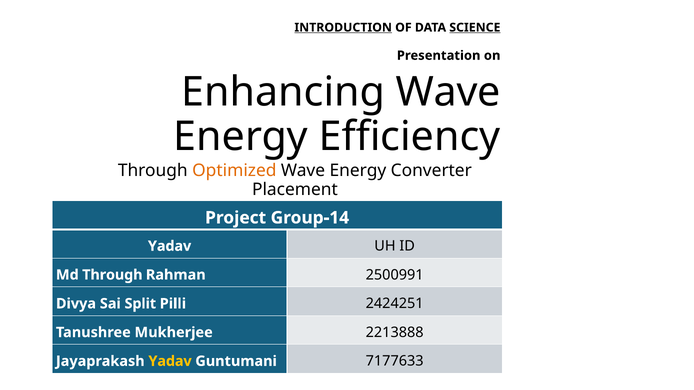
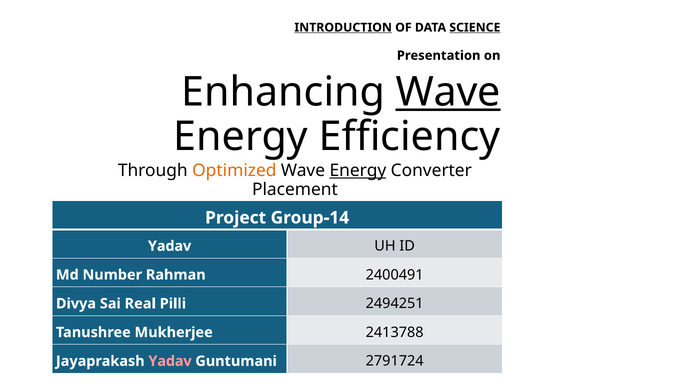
Wave underline: none -> present (448, 92)
Energy underline: none -> present (358, 171)
Md Through: Through -> Number (112, 275)
2500991: 2500991 -> 2400491 (395, 275)
Split: Split -> Real (140, 304)
2424251: 2424251 -> 2494251 (395, 304)
2213888: 2213888 -> 2413788 (395, 333)
Yadav colour: yellow -> pink (170, 361)
7177633: 7177633 -> 2791724 (395, 361)
